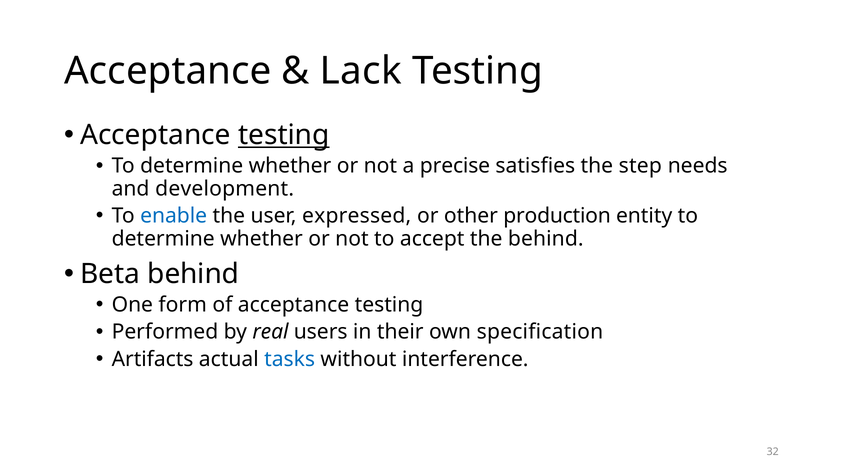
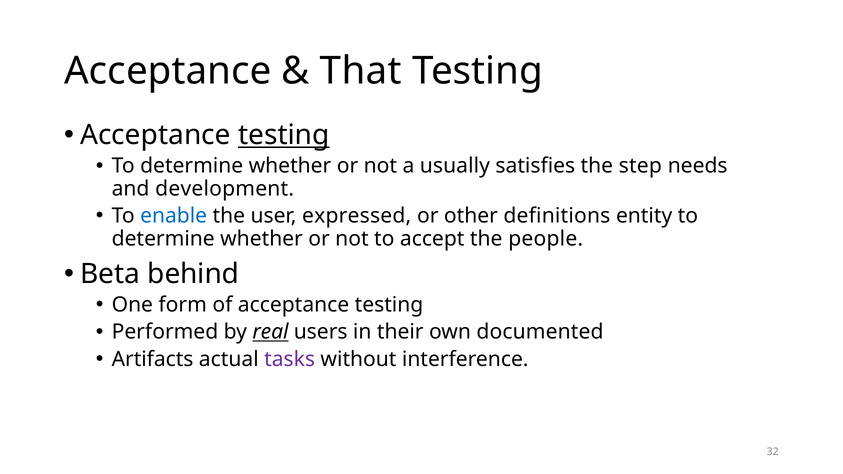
Lack: Lack -> That (361, 71)
precise: precise -> usually (455, 166)
production: production -> definitions (557, 216)
the behind: behind -> people (546, 239)
real underline: none -> present (270, 332)
specification: specification -> documented (540, 332)
tasks colour: blue -> purple (290, 359)
